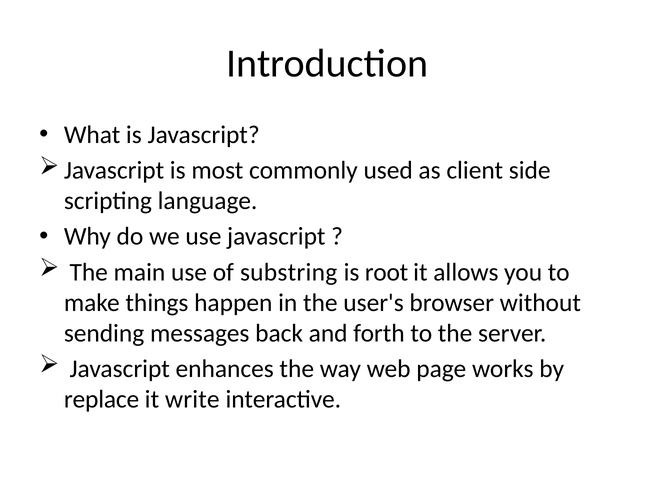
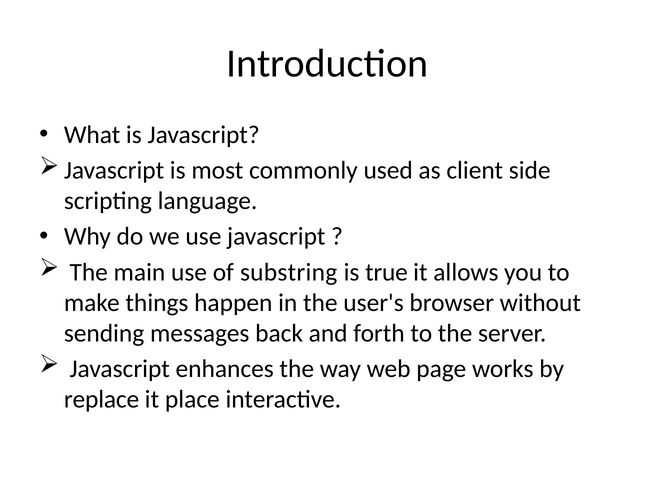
root: root -> true (386, 272)
write: write -> place (192, 399)
